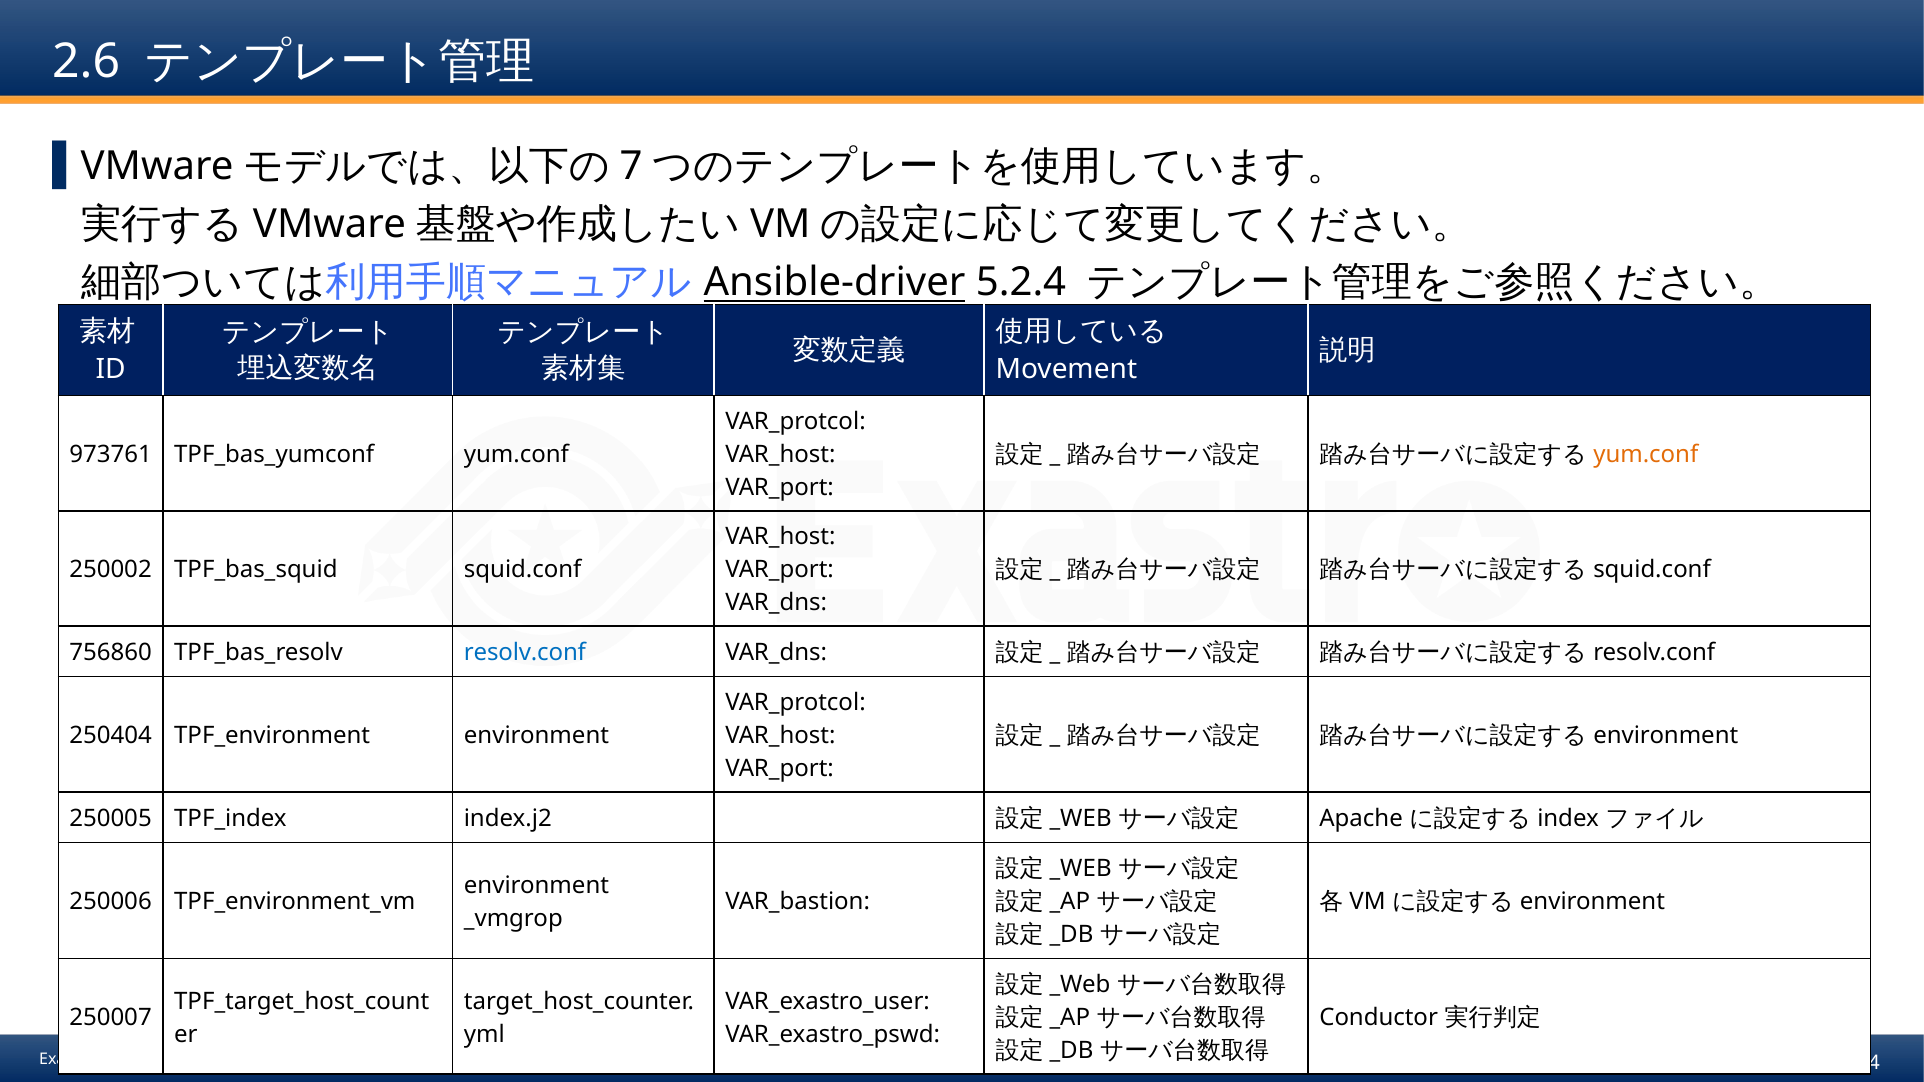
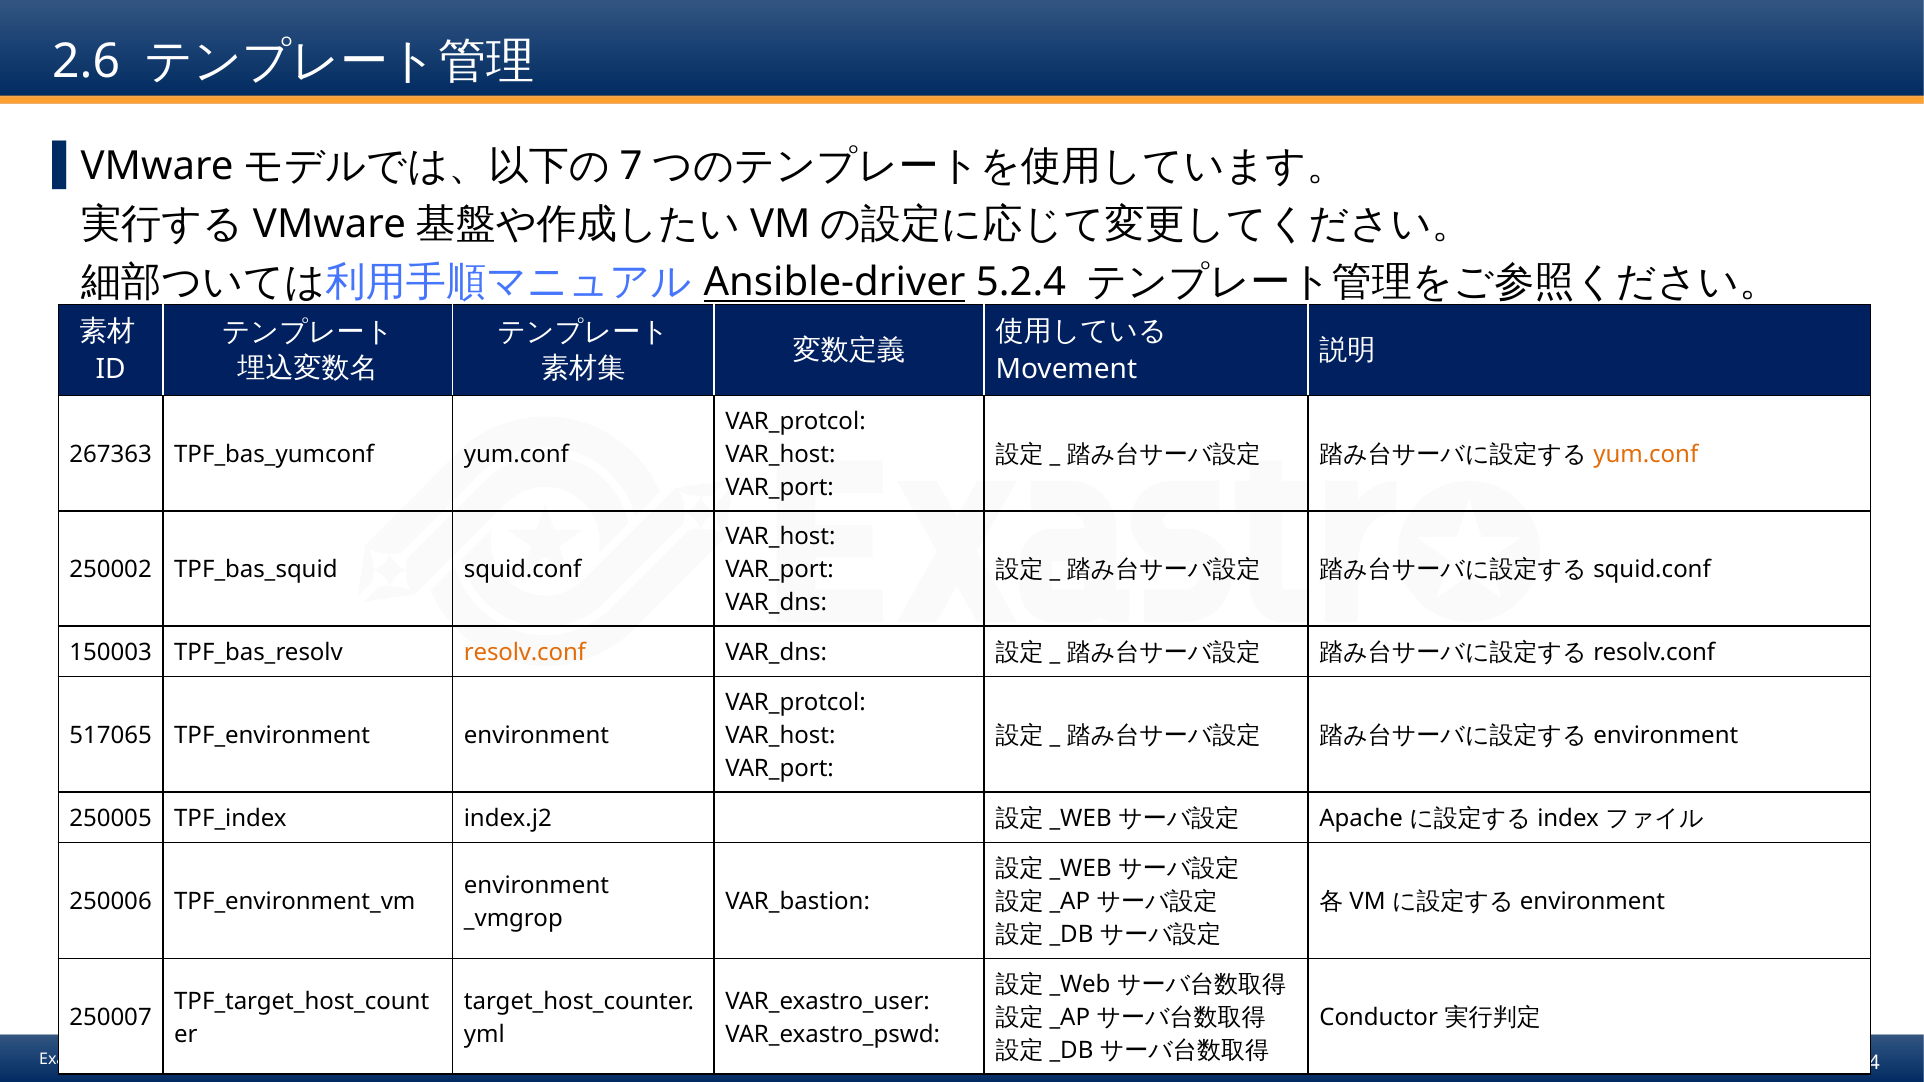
973761: 973761 -> 267363 (111, 455)
756860: 756860 -> 150003 (111, 653)
resolv.conf colour: blue -> orange (525, 653)
250404: 250404 -> 517065 (111, 736)
